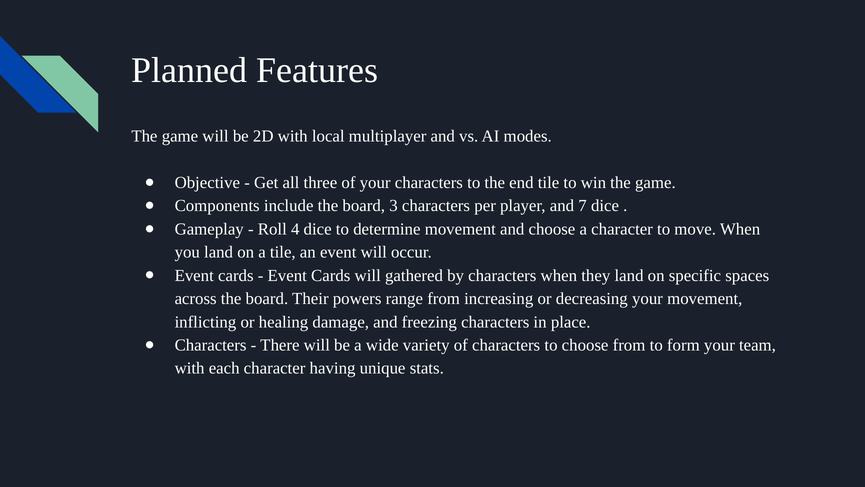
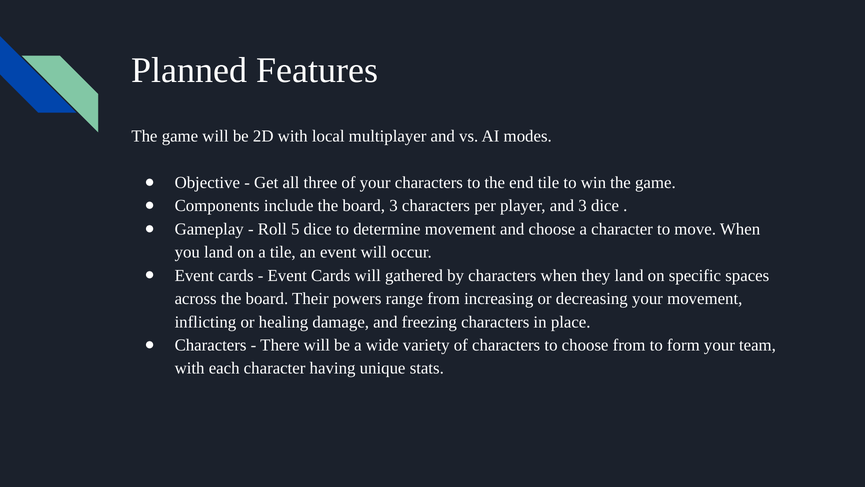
and 7: 7 -> 3 (583, 206)
4: 4 -> 5 (295, 229)
